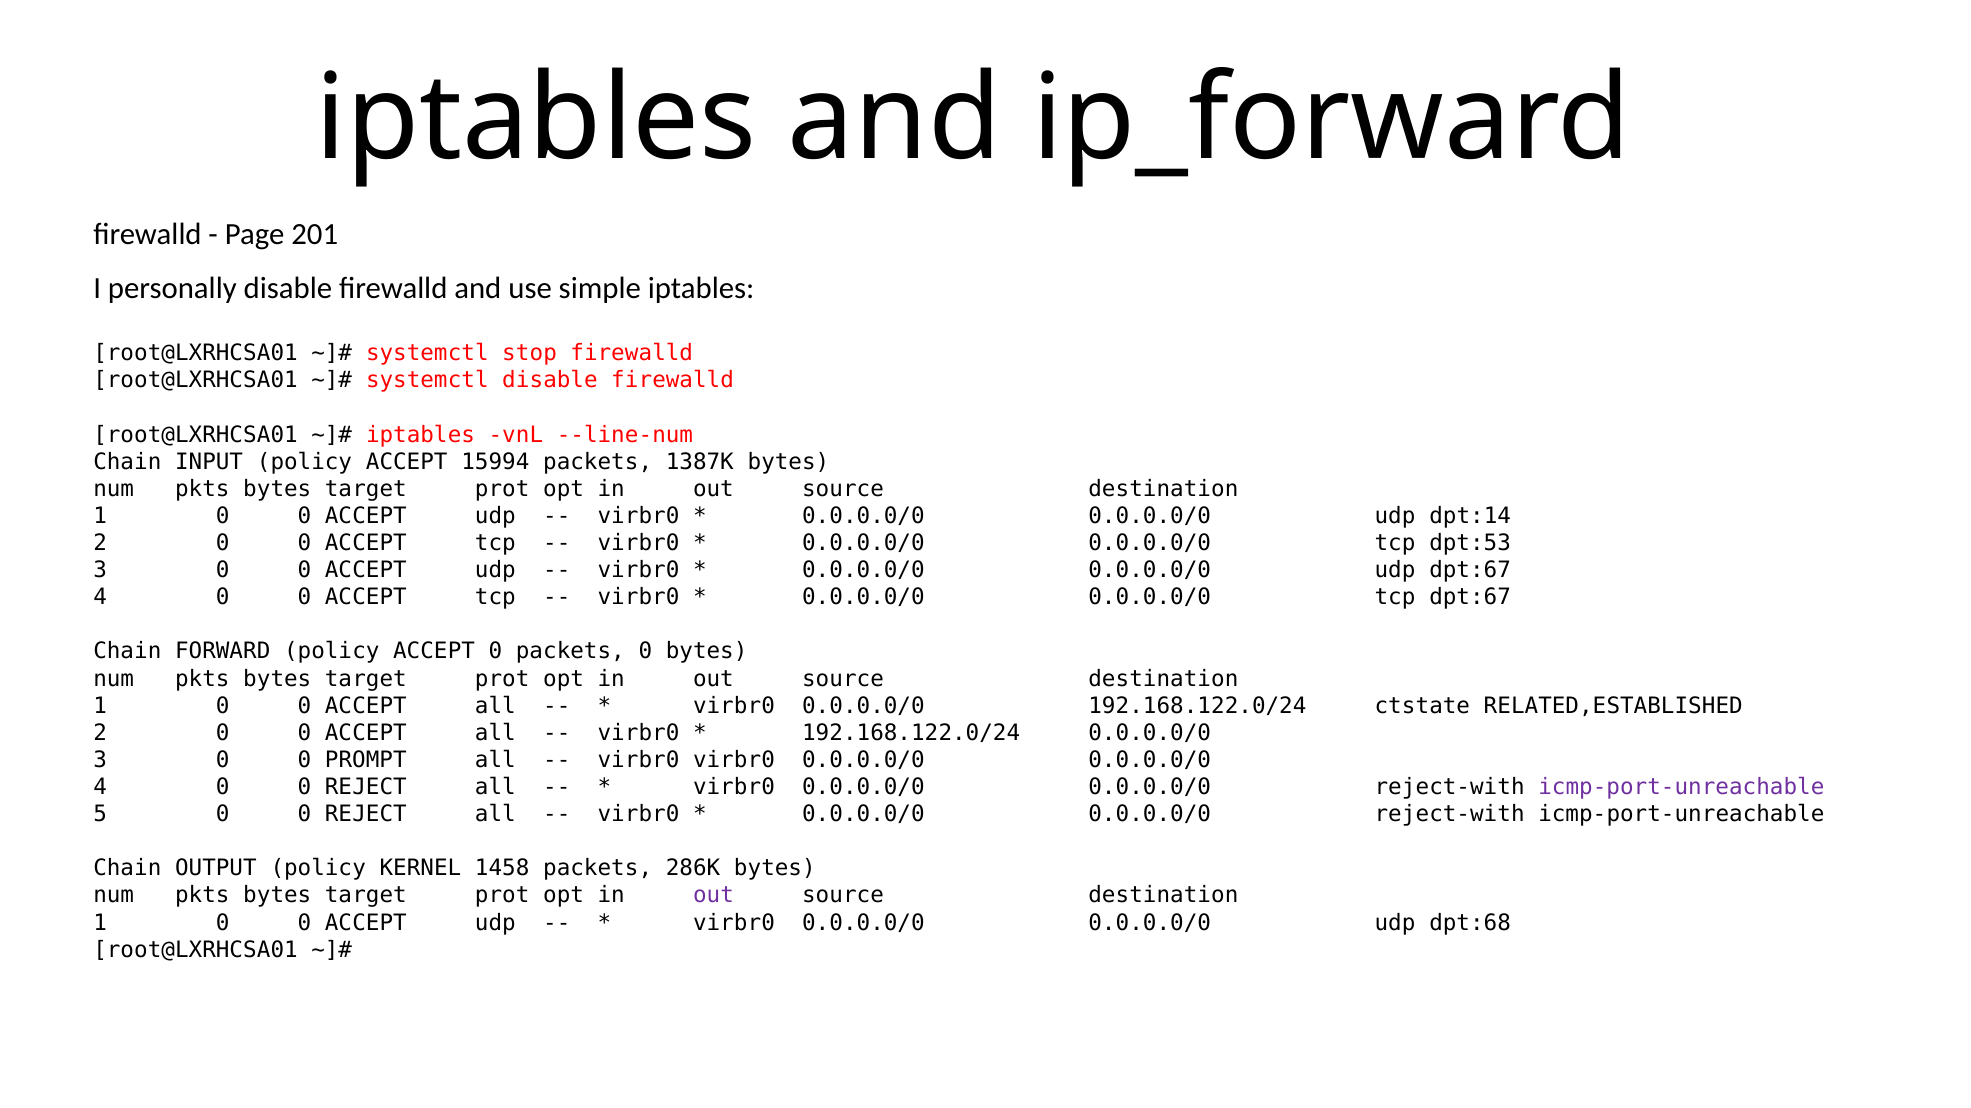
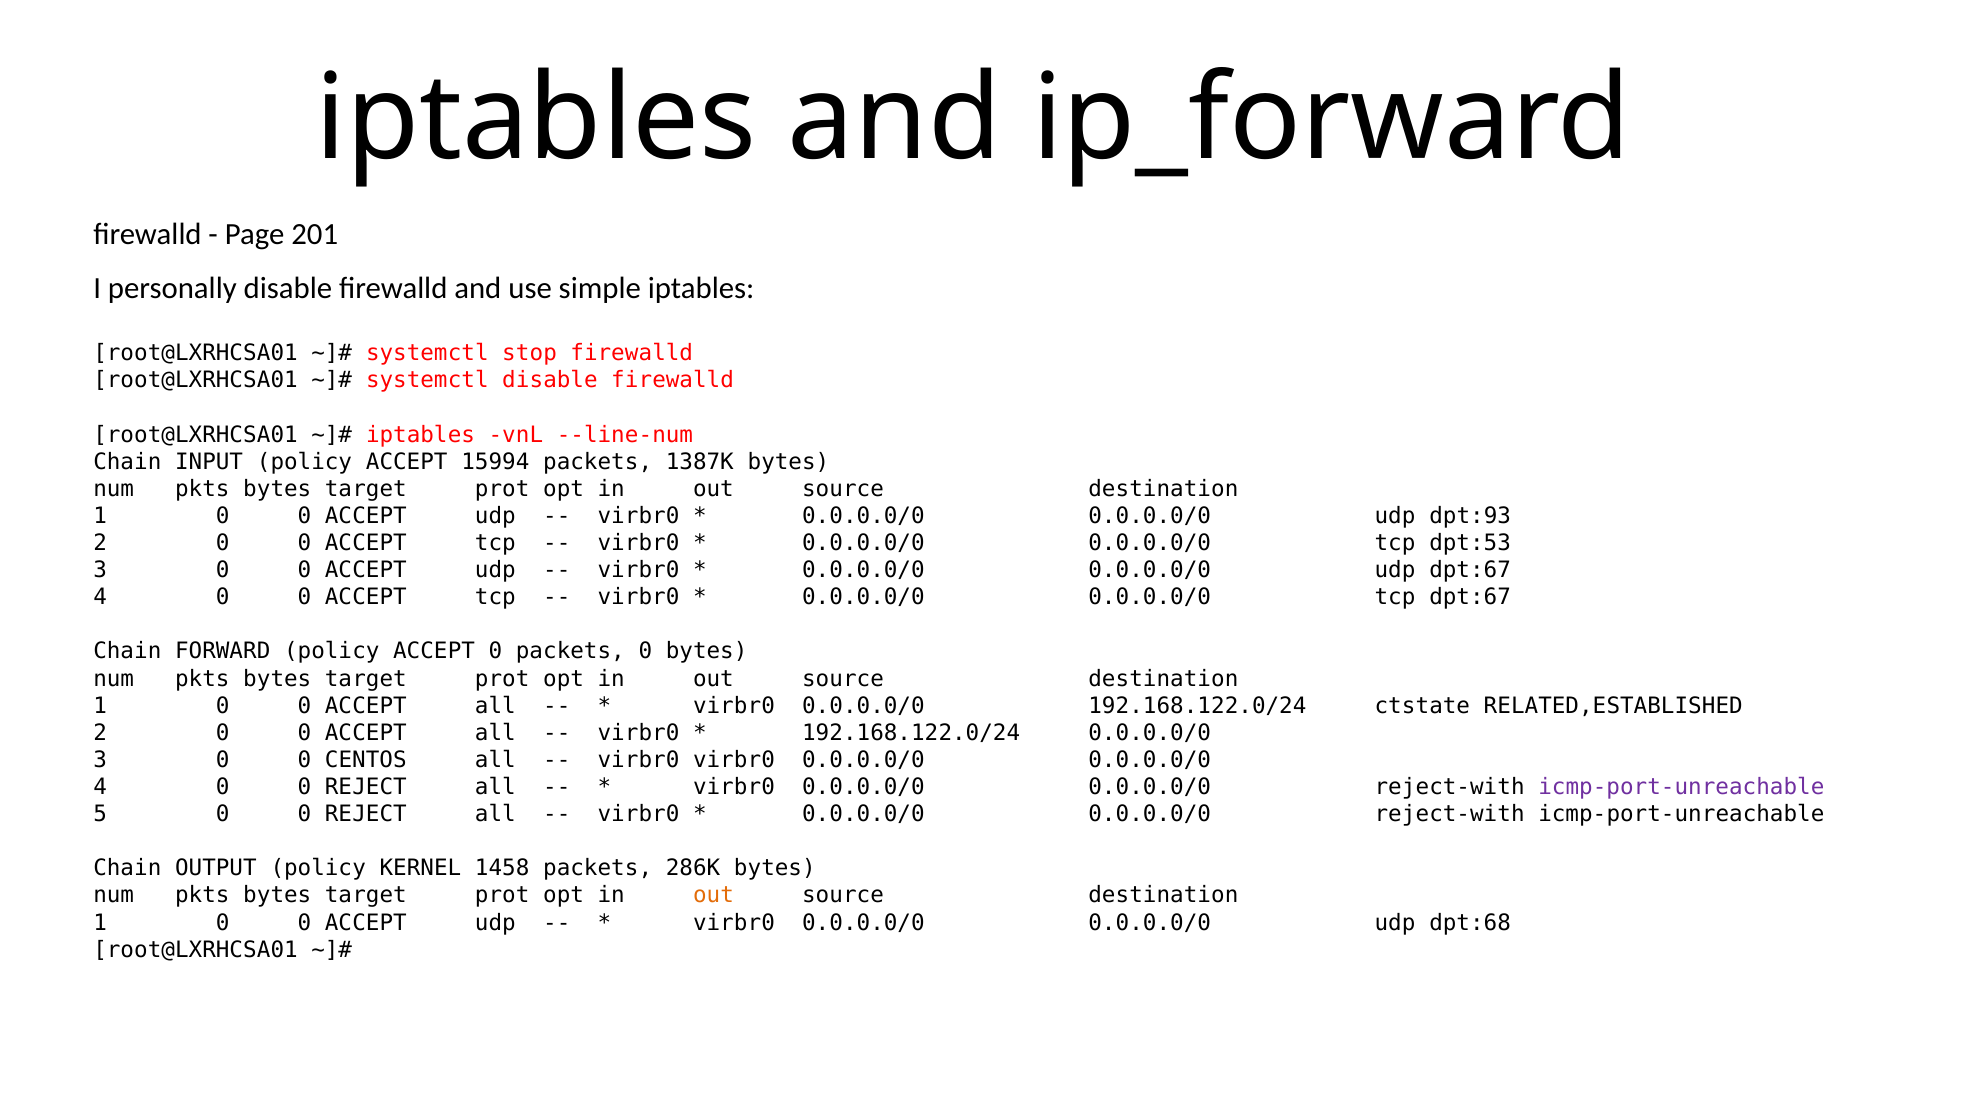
dpt:14: dpt:14 -> dpt:93 (1470, 516)
PROMPT: PROMPT -> CENTOS (366, 760)
out colour: purple -> orange (714, 896)
